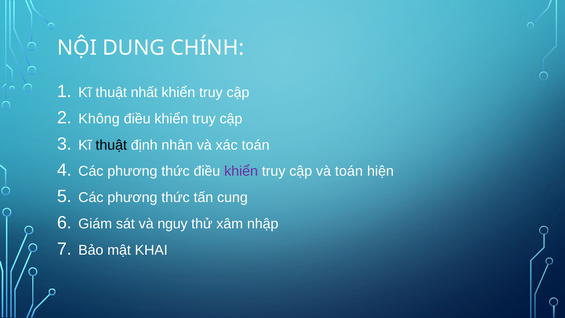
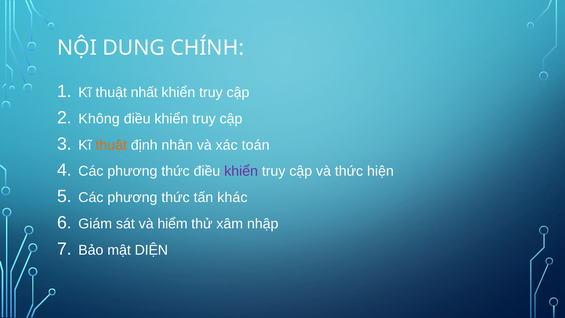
thuật colour: black -> orange (111, 145)
và toán: toán -> thức (349, 171)
cung: cung -> khác (232, 197)
nguy: nguy -> hiểm (173, 224)
KHAI: KHAI -> DIỆN (151, 250)
